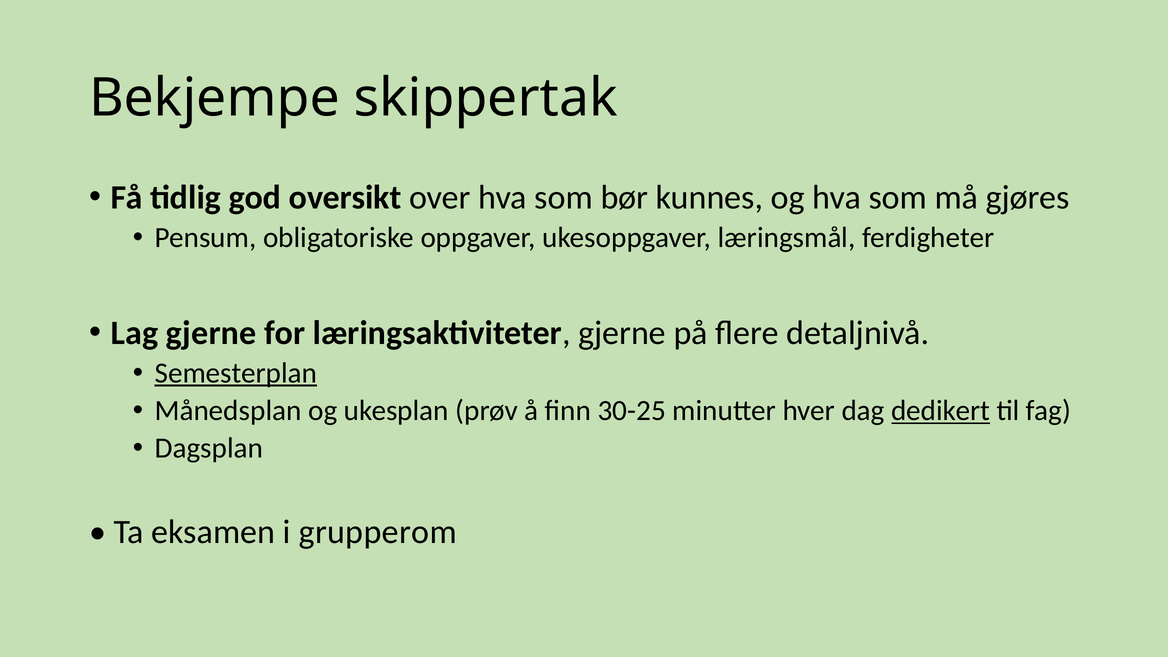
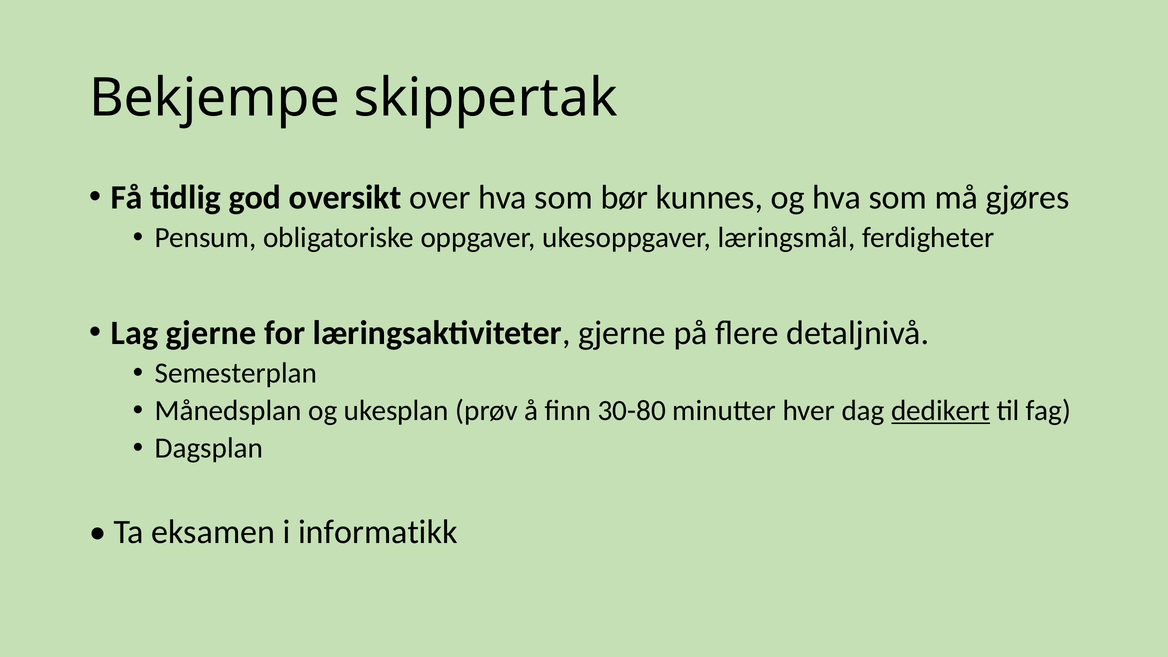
Semesterplan underline: present -> none (236, 373)
30-25: 30-25 -> 30-80 (632, 411)
grupperom: grupperom -> informatikk (378, 532)
